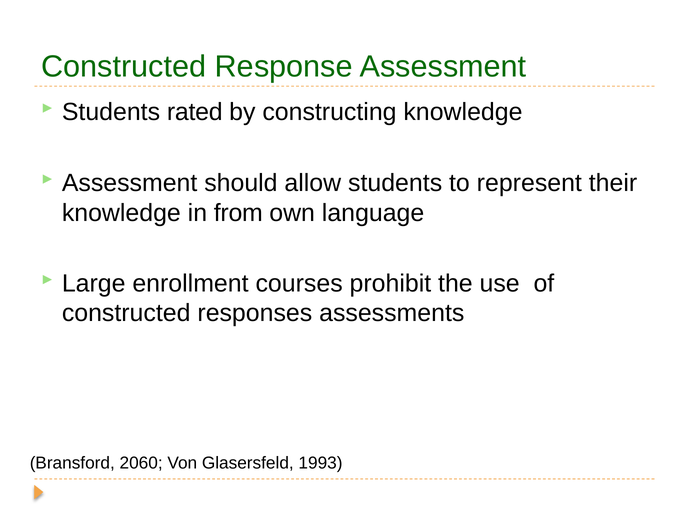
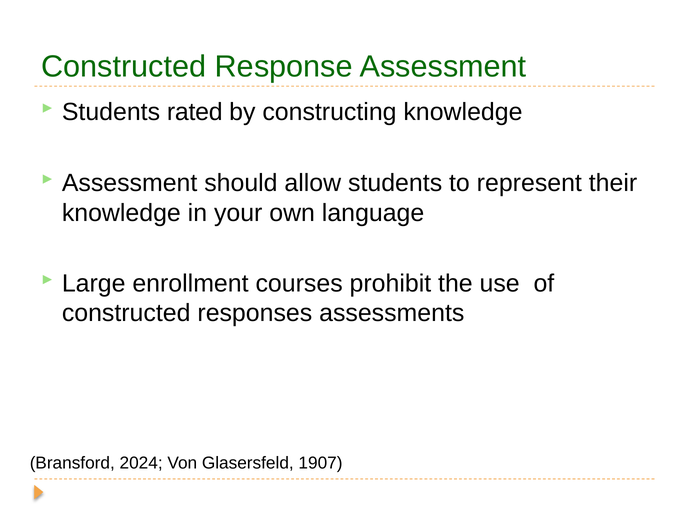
from: from -> your (238, 213)
2060: 2060 -> 2024 (141, 463)
1993: 1993 -> 1907 (320, 463)
